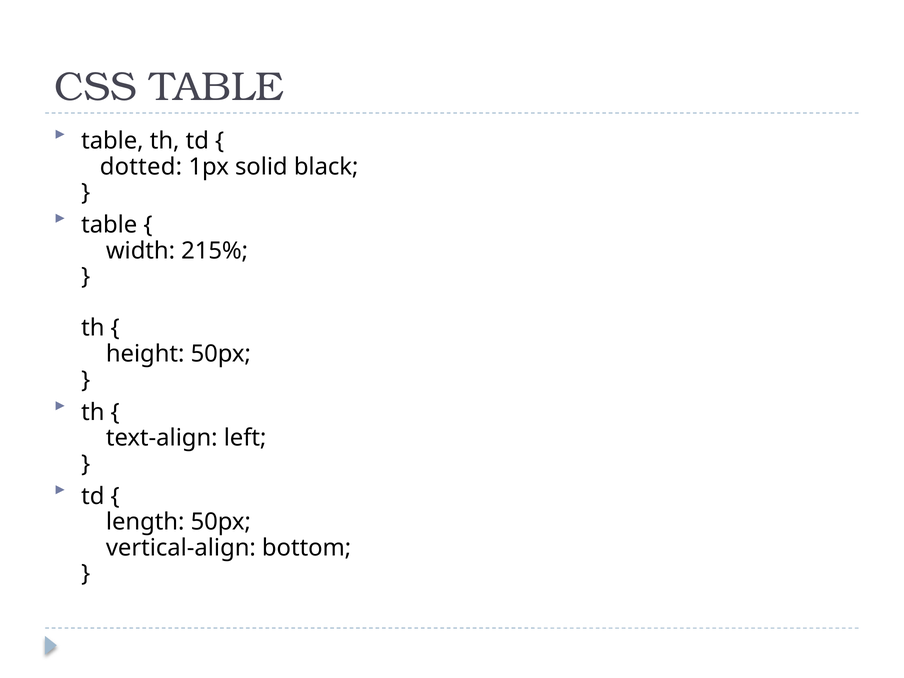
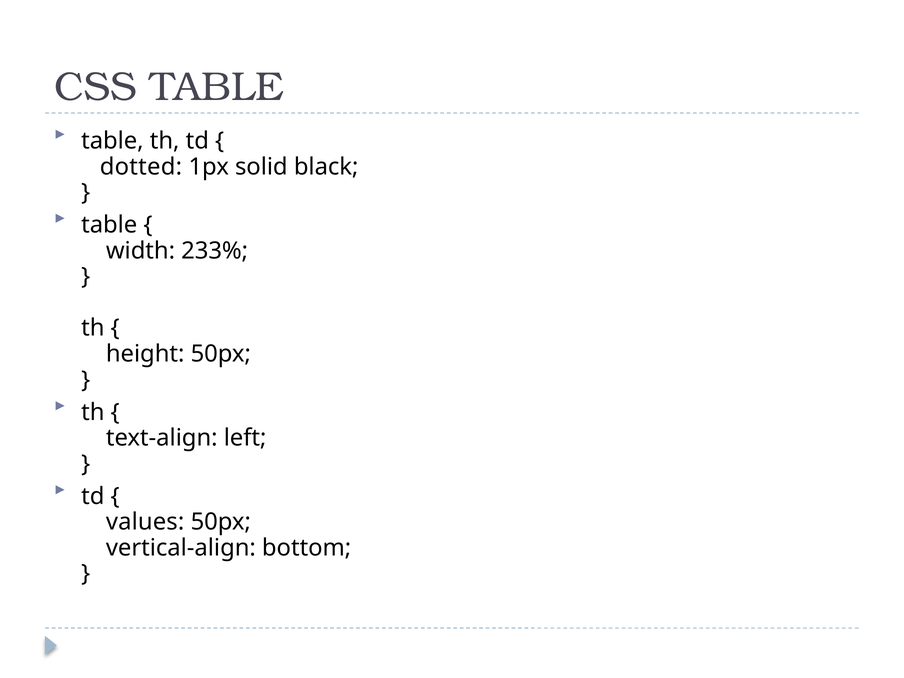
215%: 215% -> 233% (215, 251)
length: length -> values (145, 522)
